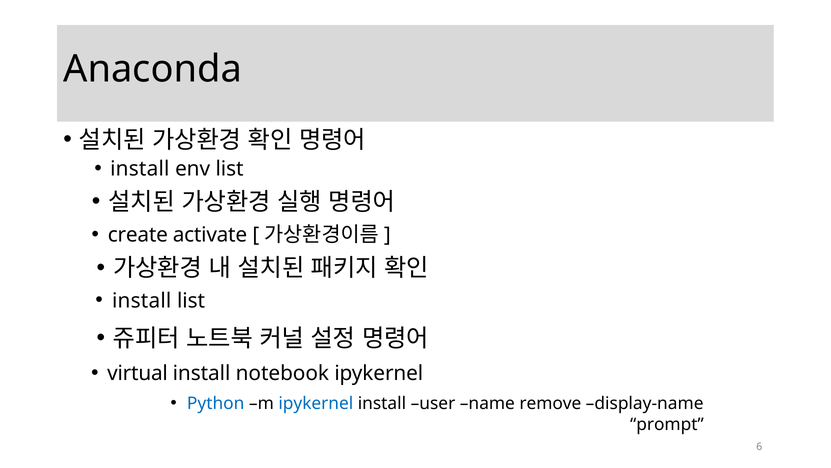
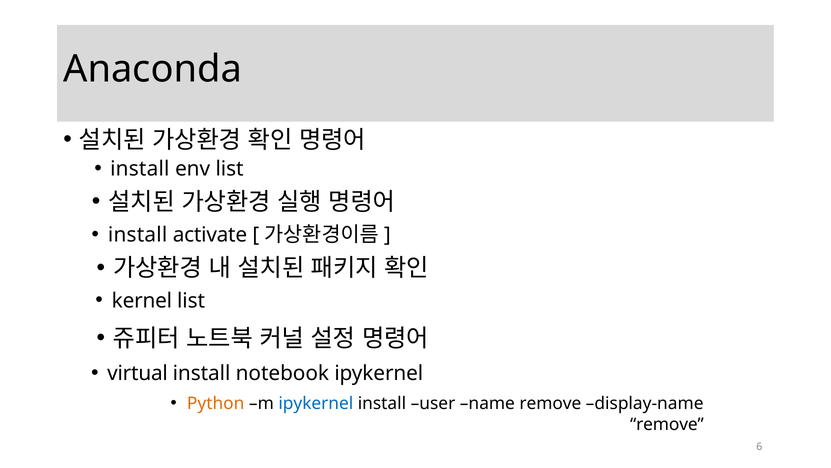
create: create -> install (138, 235)
install: install -> kernel (142, 300)
Python colour: blue -> orange (216, 403)
prompt: prompt -> remove (667, 424)
